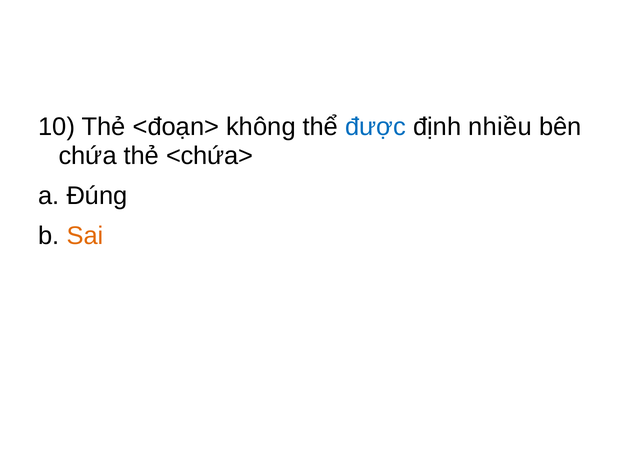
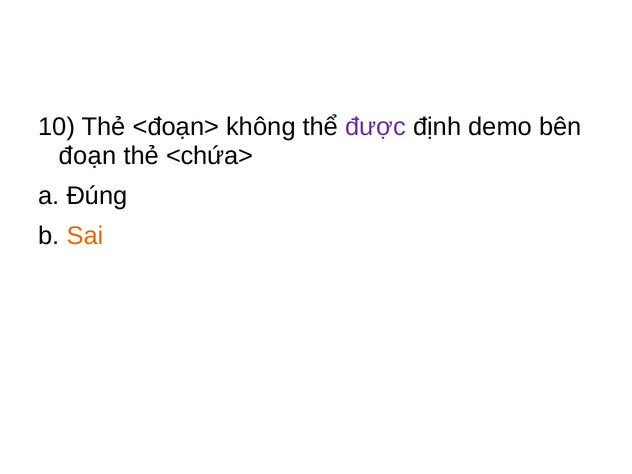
được colour: blue -> purple (376, 127)
nhiều: nhiều -> demo (500, 127)
chứa: chứa -> đoạn (88, 156)
